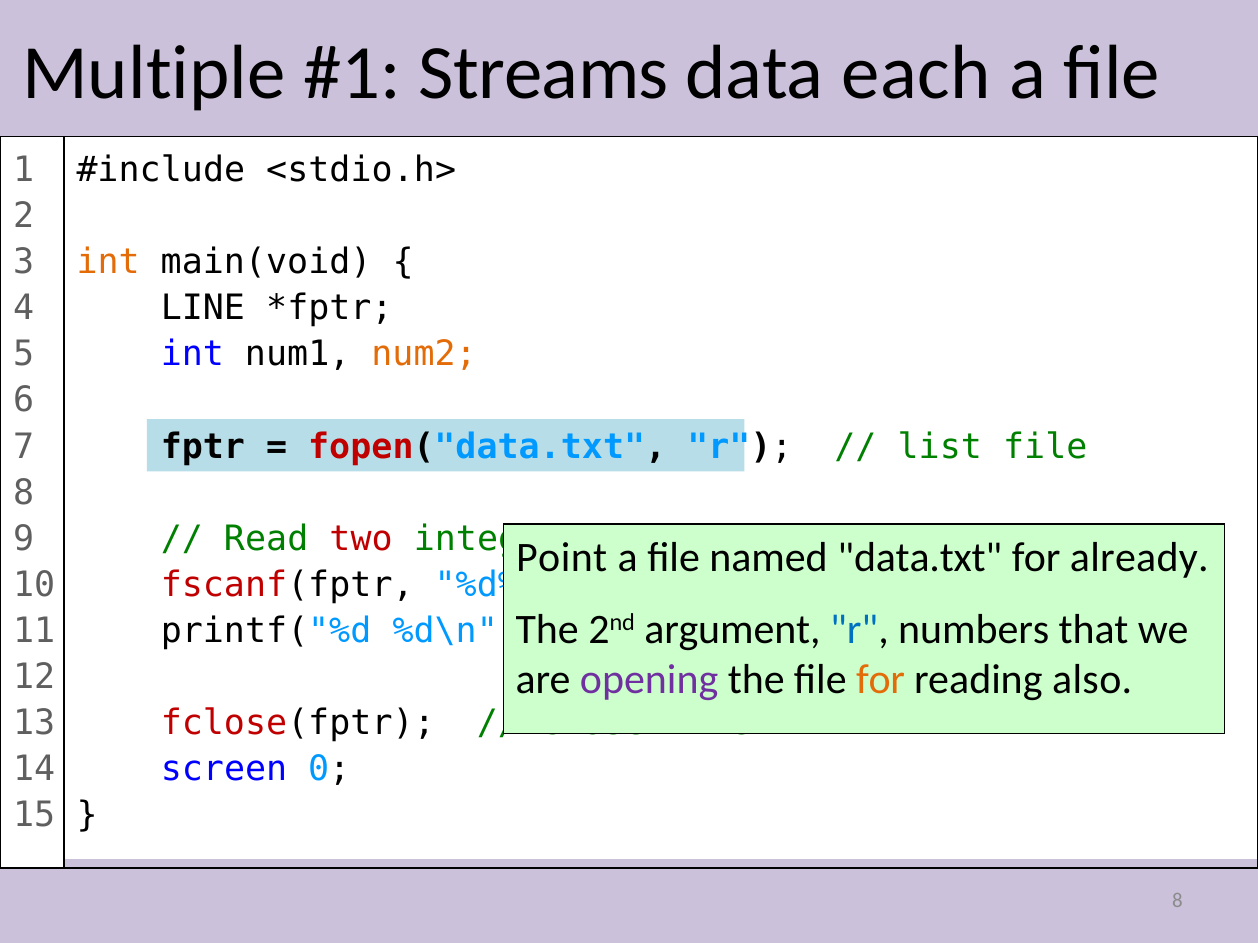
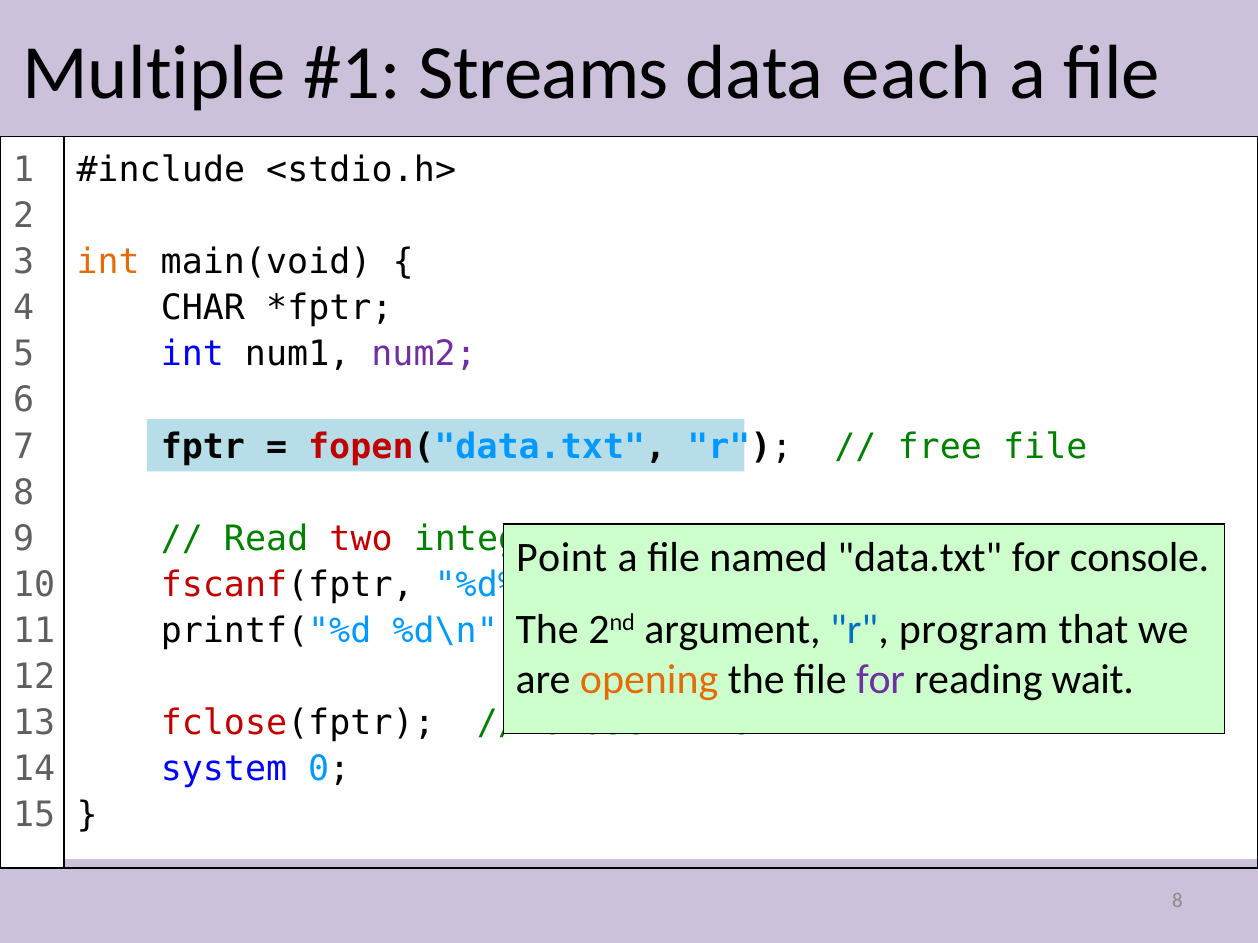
LINE: LINE -> CHAR (203, 308)
num2 colour: orange -> purple (424, 355)
list: list -> free (940, 447)
already: already -> console (1140, 558)
numbers: numbers -> program (974, 630)
opening colour: purple -> orange (649, 680)
for colour: orange -> purple (881, 680)
also: also -> wait (1093, 680)
screen: screen -> system (224, 770)
